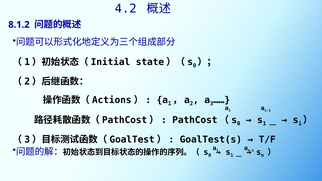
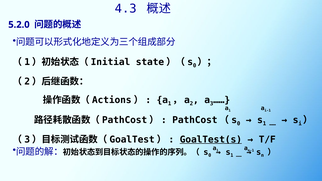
4.2: 4.2 -> 4.3 (126, 9)
8.1.2: 8.1.2 -> 5.2.0 (19, 25)
GoalTest(s underline: none -> present (211, 140)
